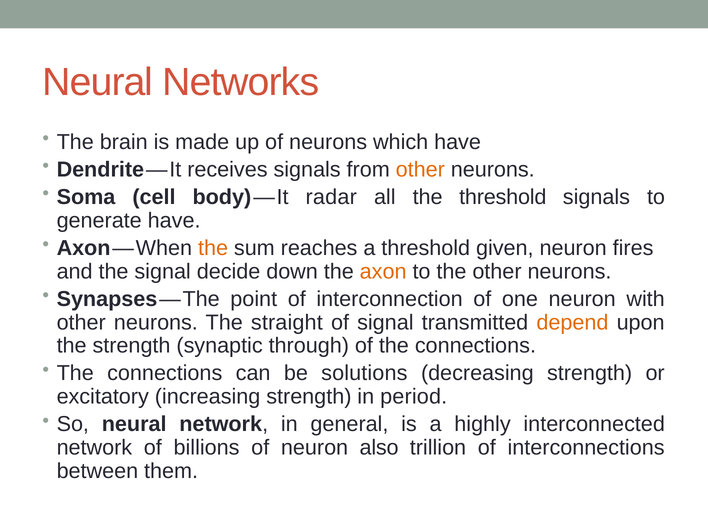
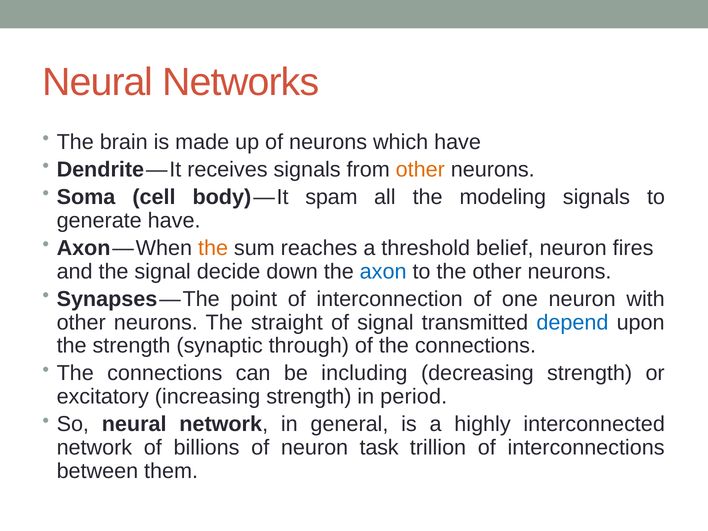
radar: radar -> spam (331, 197)
the threshold: threshold -> modeling (503, 197)
given: given -> belief (505, 248)
axon colour: orange -> blue (383, 271)
depend colour: orange -> blue (572, 322)
solutions: solutions -> including (364, 373)
also: also -> task (379, 448)
